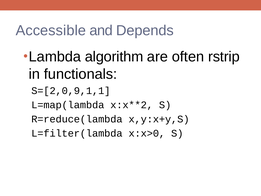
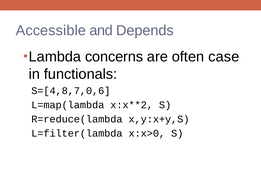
algorithm: algorithm -> concerns (114, 57)
rstrip: rstrip -> case (224, 57)
S=[2,0,9,1,1: S=[2,0,9,1,1 -> S=[4,8,7,0,6 (71, 91)
